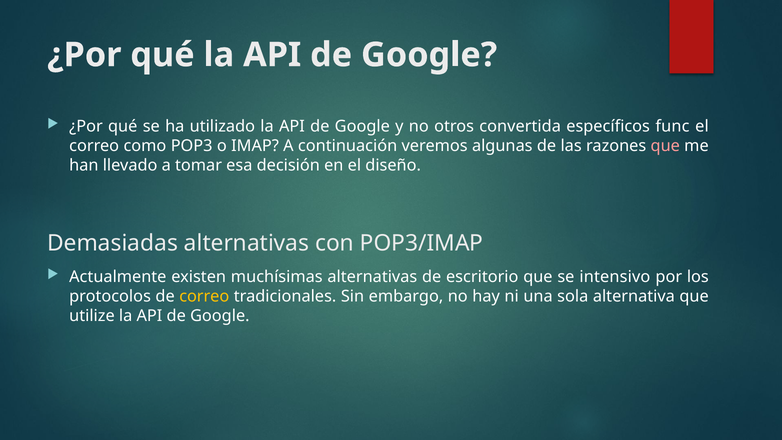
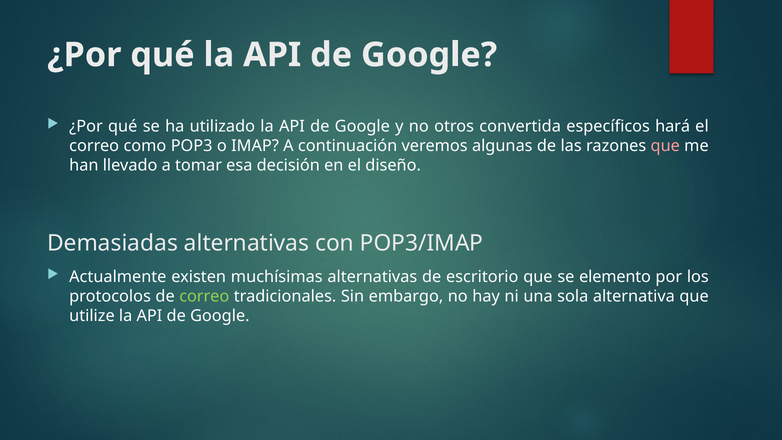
func: func -> hará (673, 126)
intensivo: intensivo -> elemento (615, 277)
correo colour: yellow -> light green (204, 296)
